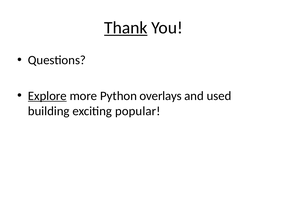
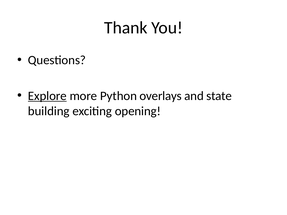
Thank underline: present -> none (126, 28)
used: used -> state (219, 96)
popular: popular -> opening (138, 111)
